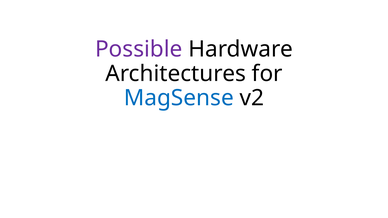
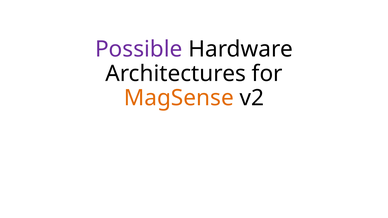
MagSense colour: blue -> orange (179, 98)
